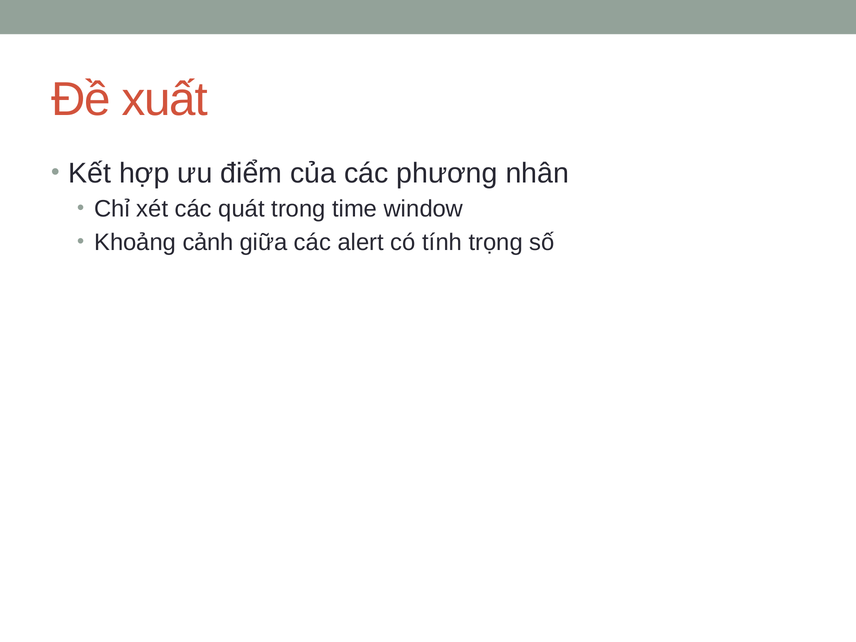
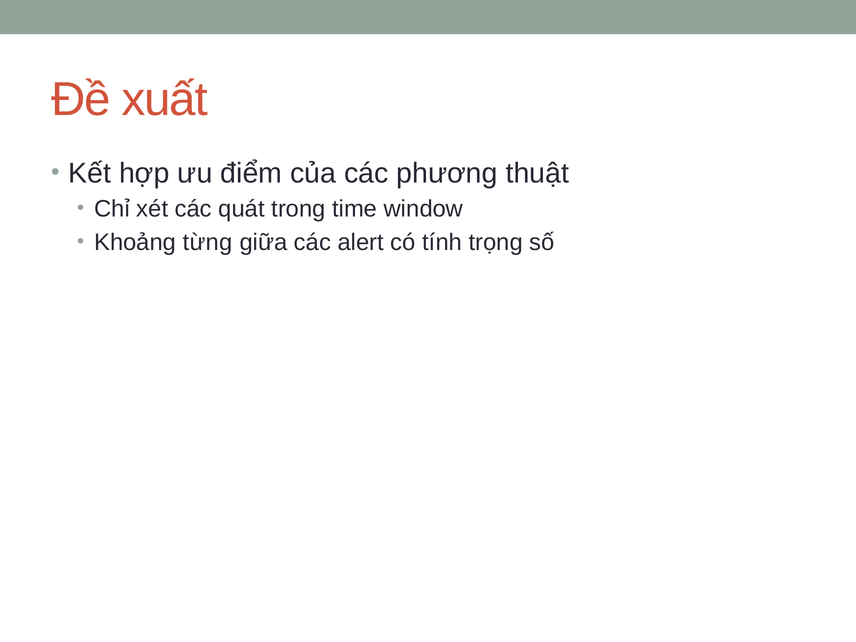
nhân: nhân -> thuật (537, 173)
cảnh: cảnh -> từng (208, 242)
